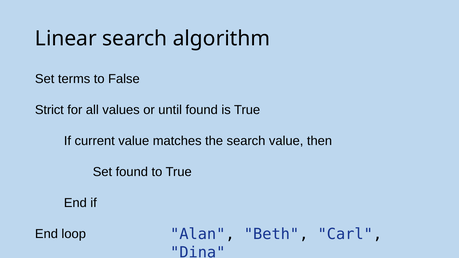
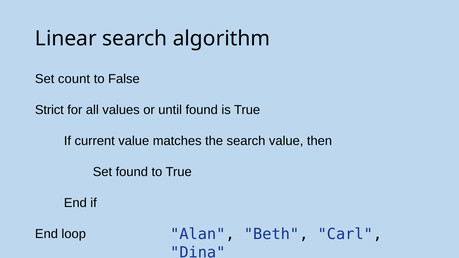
terms: terms -> count (74, 79)
